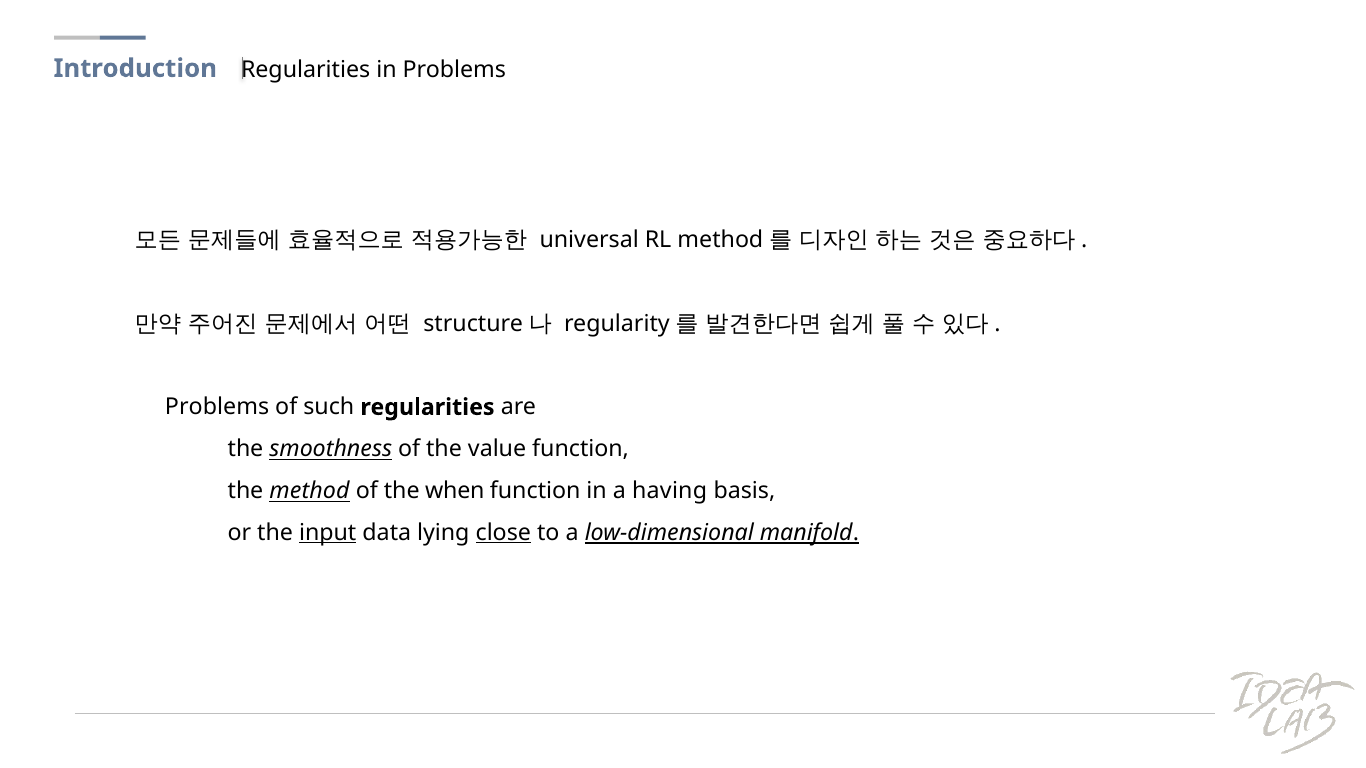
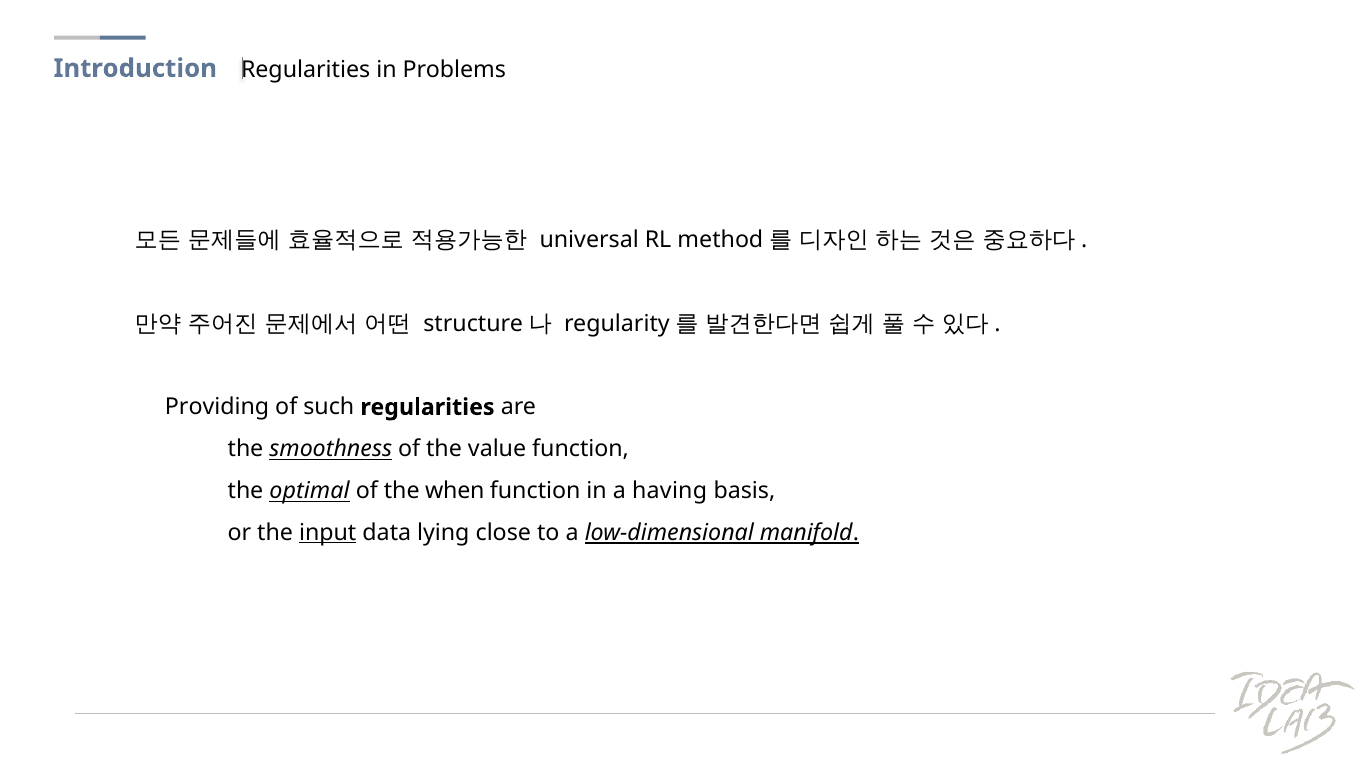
Problems: Problems -> Providing (217, 407)
method: method -> optimal (310, 491)
close underline: present -> none (503, 533)
